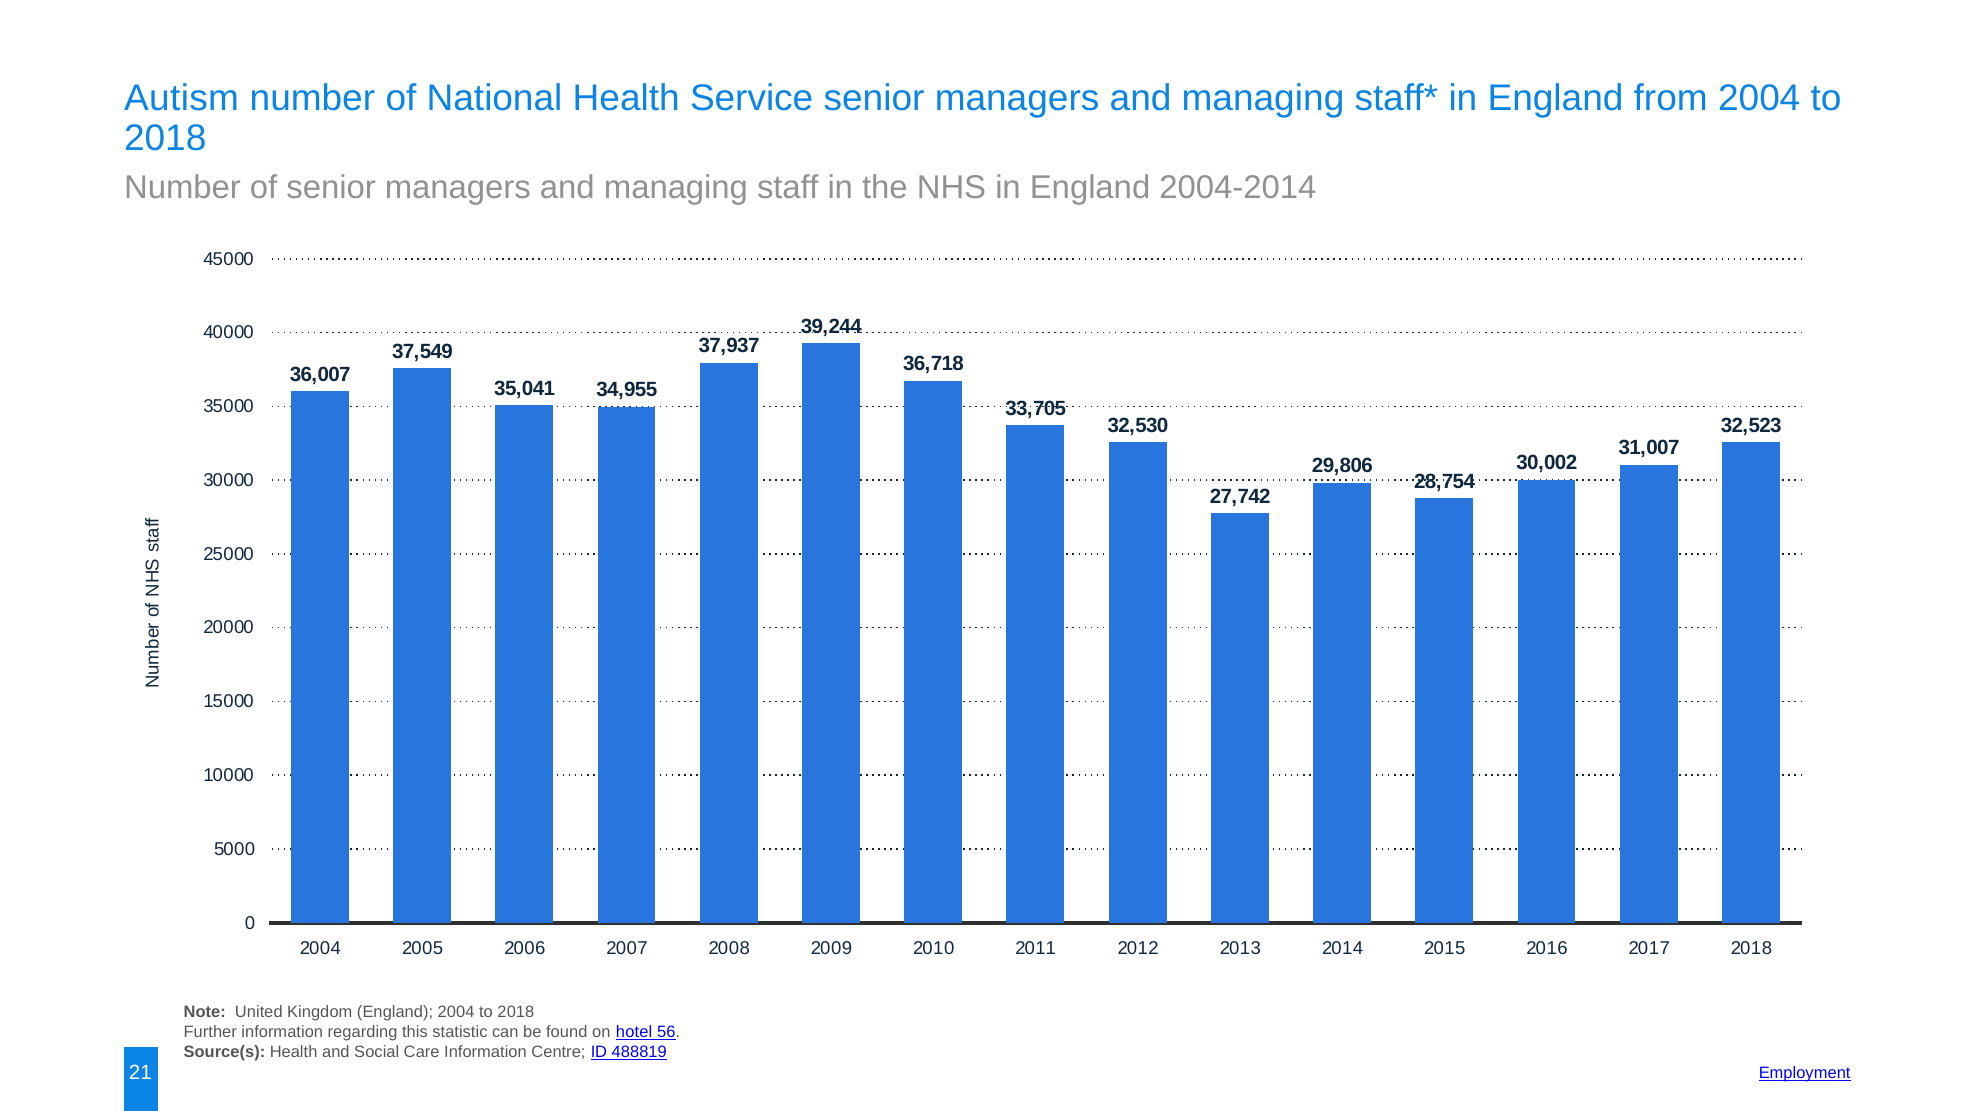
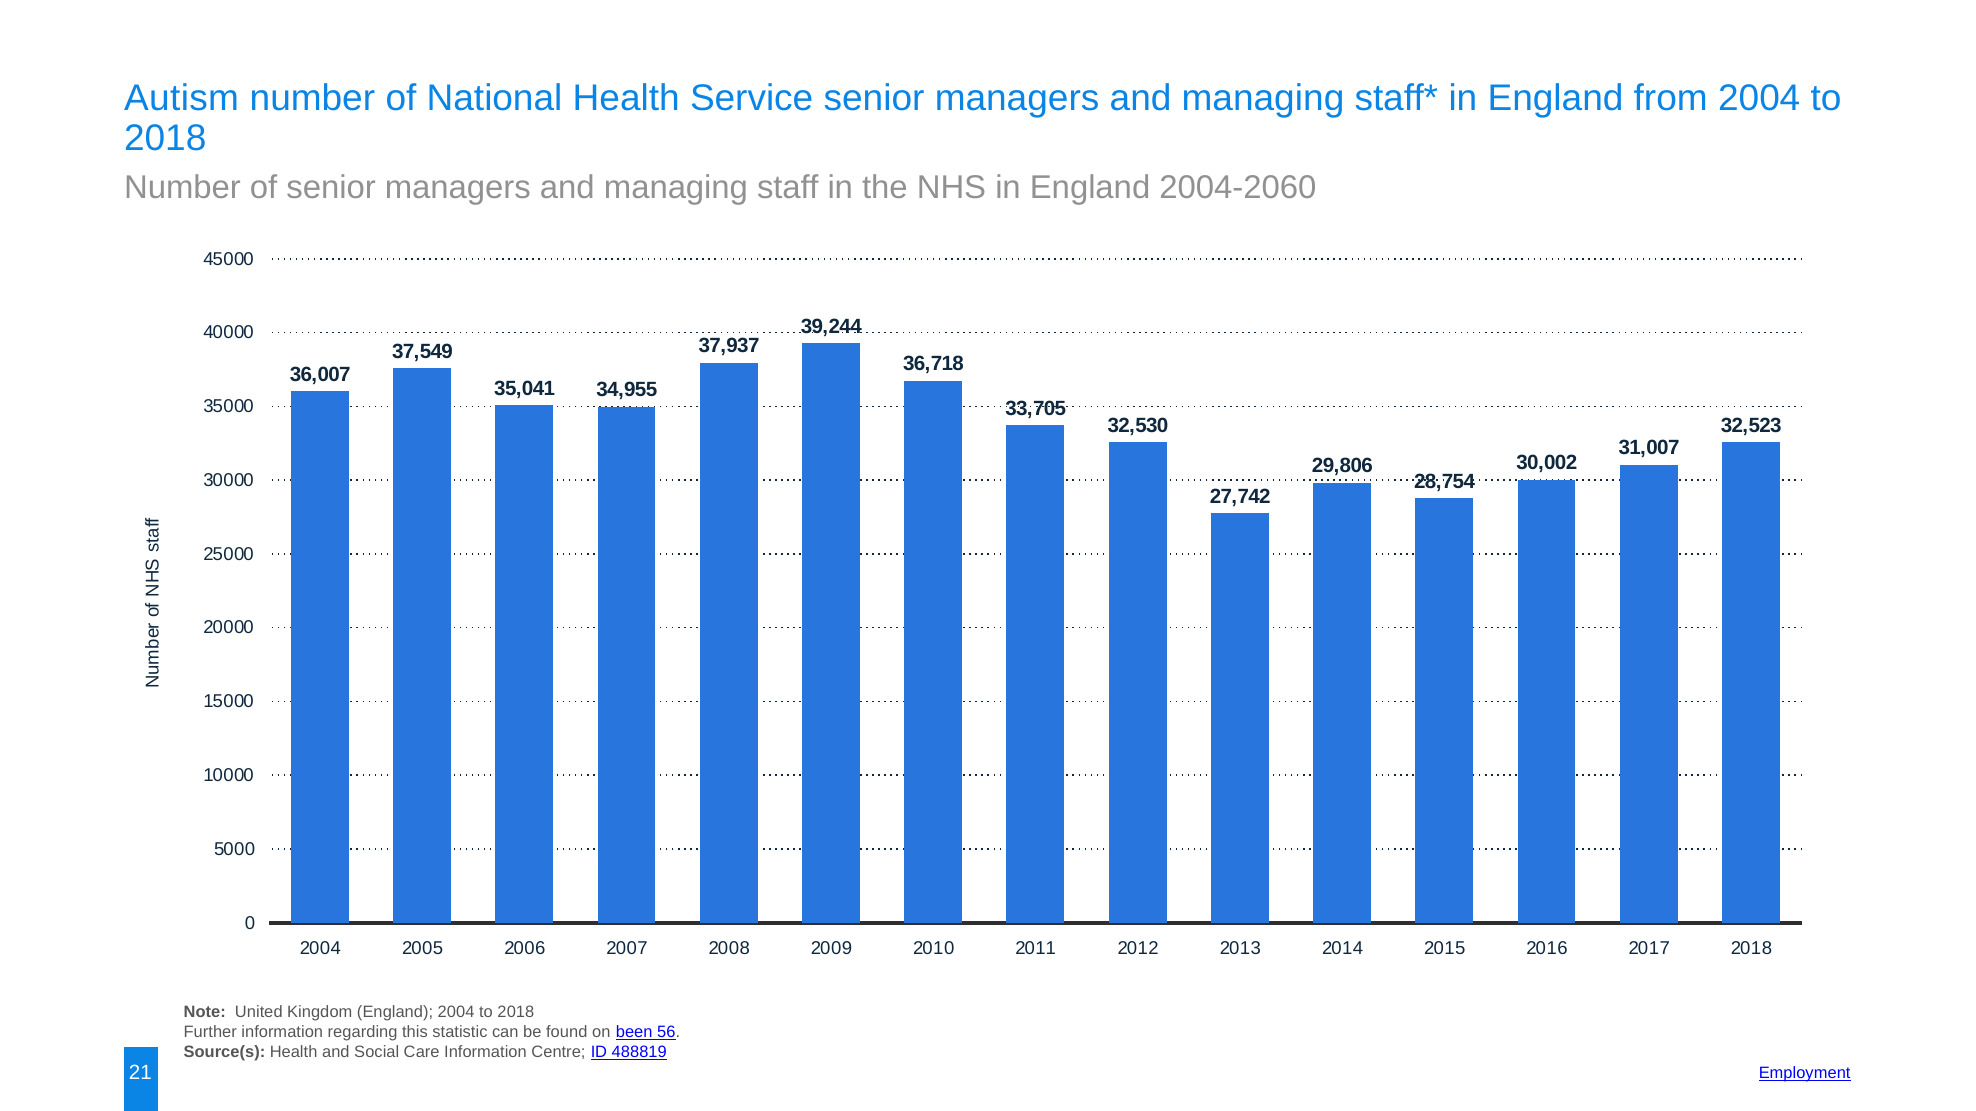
2004-2014: 2004-2014 -> 2004-2060 (1238, 188)
hotel: hotel -> been (634, 1032)
